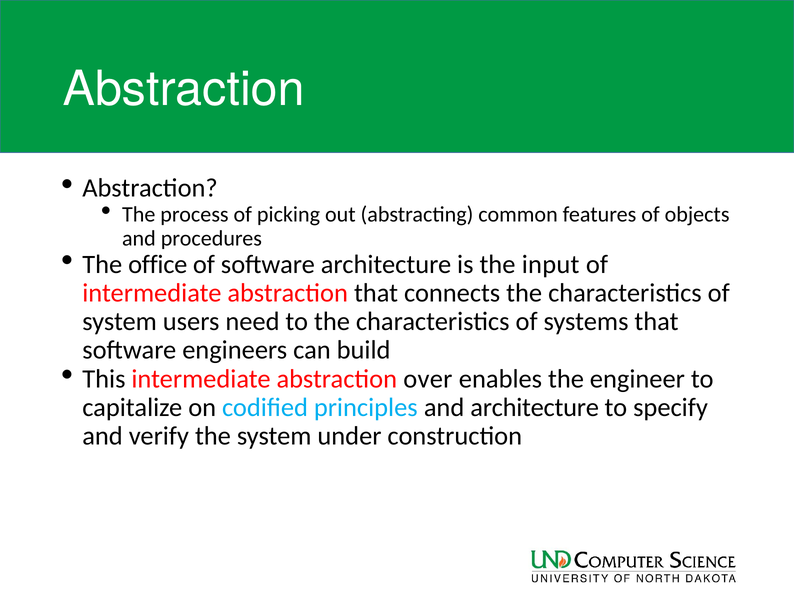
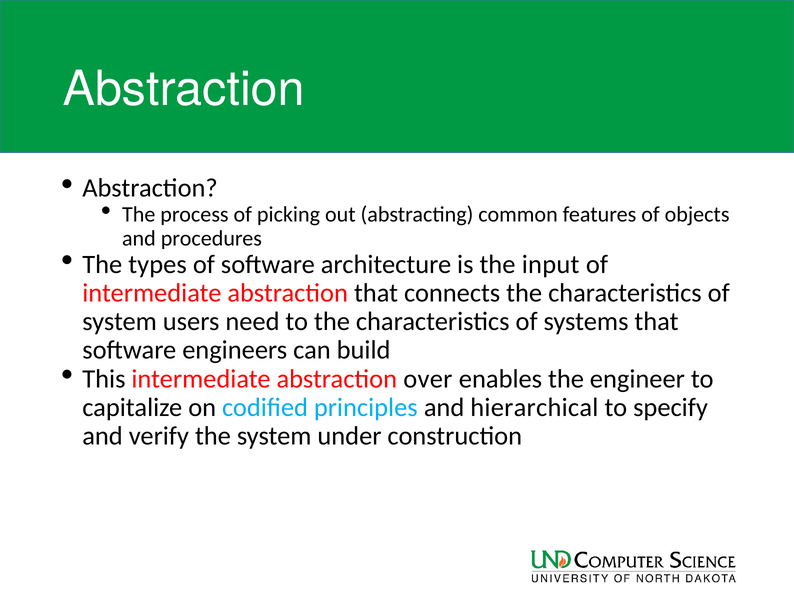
office: office -> types (158, 264)
and architecture: architecture -> hierarchical (534, 407)
